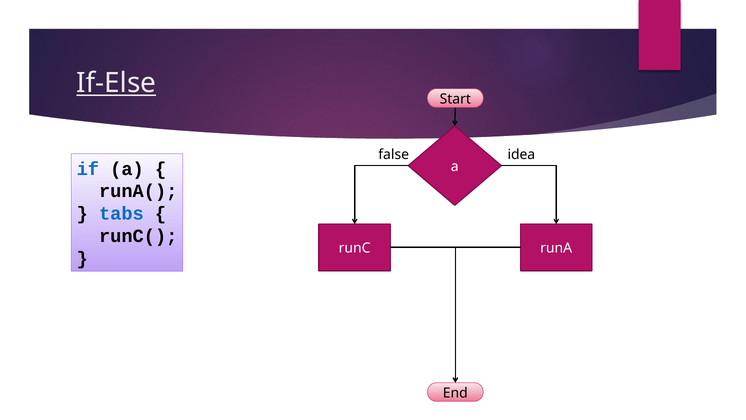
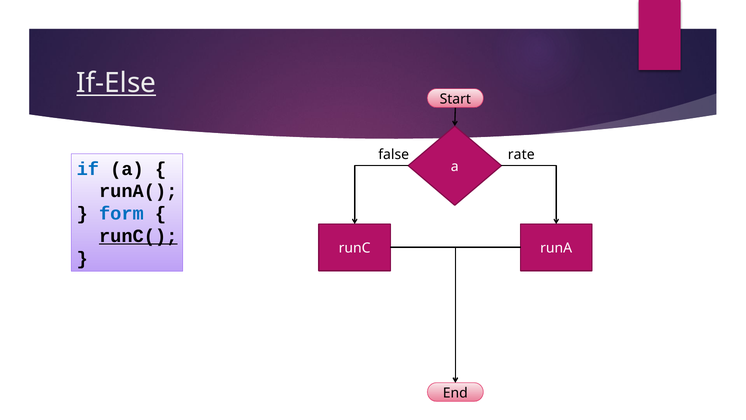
idea: idea -> rate (521, 155)
tabs: tabs -> form (121, 214)
runC( underline: none -> present (138, 236)
